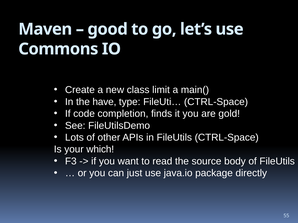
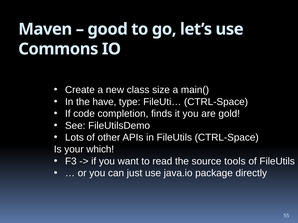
limit: limit -> size (161, 90)
body: body -> tools (235, 162)
